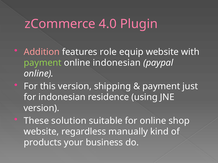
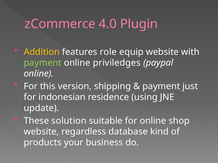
Addition colour: pink -> yellow (42, 52)
online indonesian: indonesian -> priviledges (117, 63)
version: version -> update (41, 108)
manually: manually -> database (128, 132)
